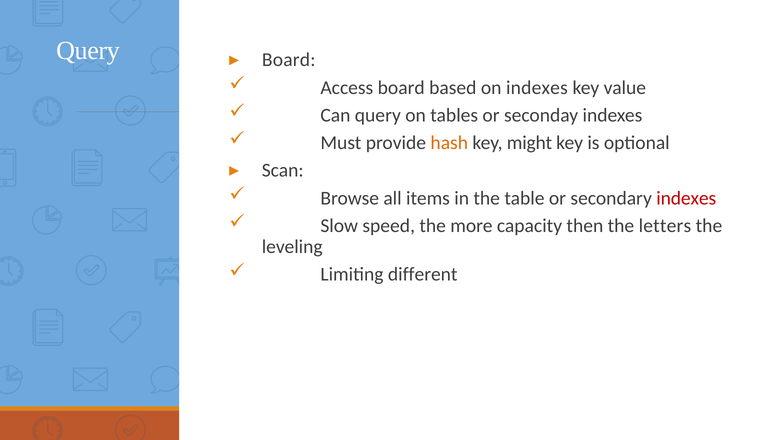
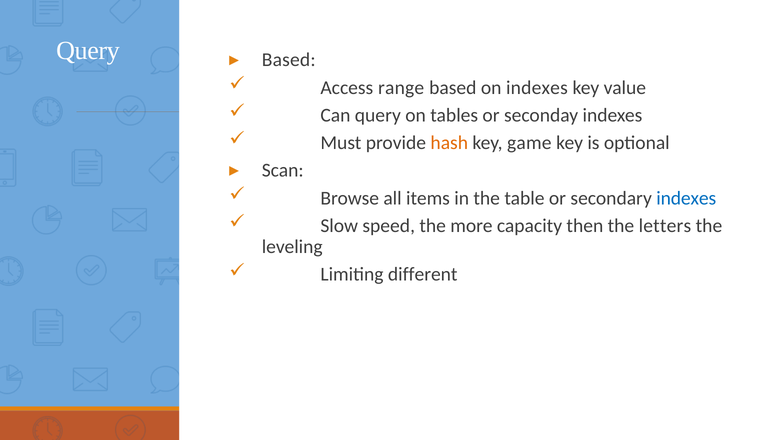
Board: Board -> Based (289, 60)
Access board: board -> range (401, 88)
might: might -> game (529, 143)
indexes colour: red -> blue (686, 198)
